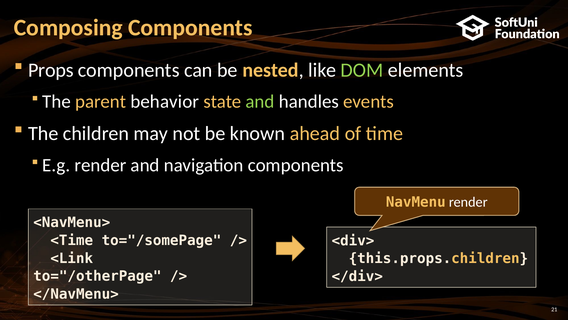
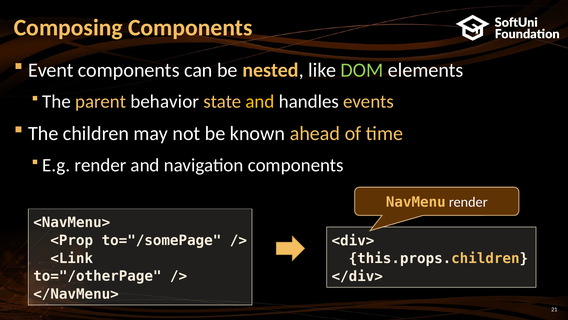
Props: Props -> Event (51, 70)
and colour: light green -> yellow (260, 102)
<Time: <Time -> <Prop (72, 240)
